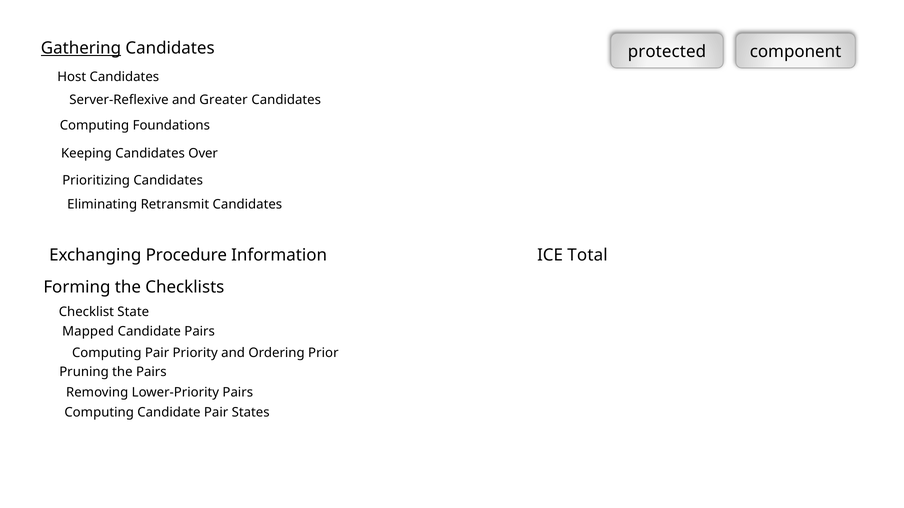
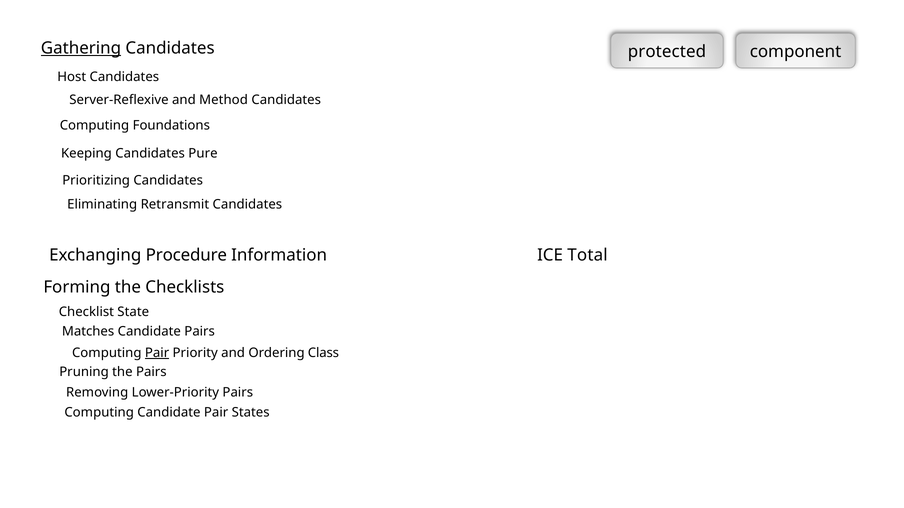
Greater: Greater -> Method (224, 100)
Over: Over -> Pure (203, 153)
Mapped: Mapped -> Matches (88, 332)
Pair underline: none -> present (157, 353)
Prior: Prior -> Class (323, 353)
